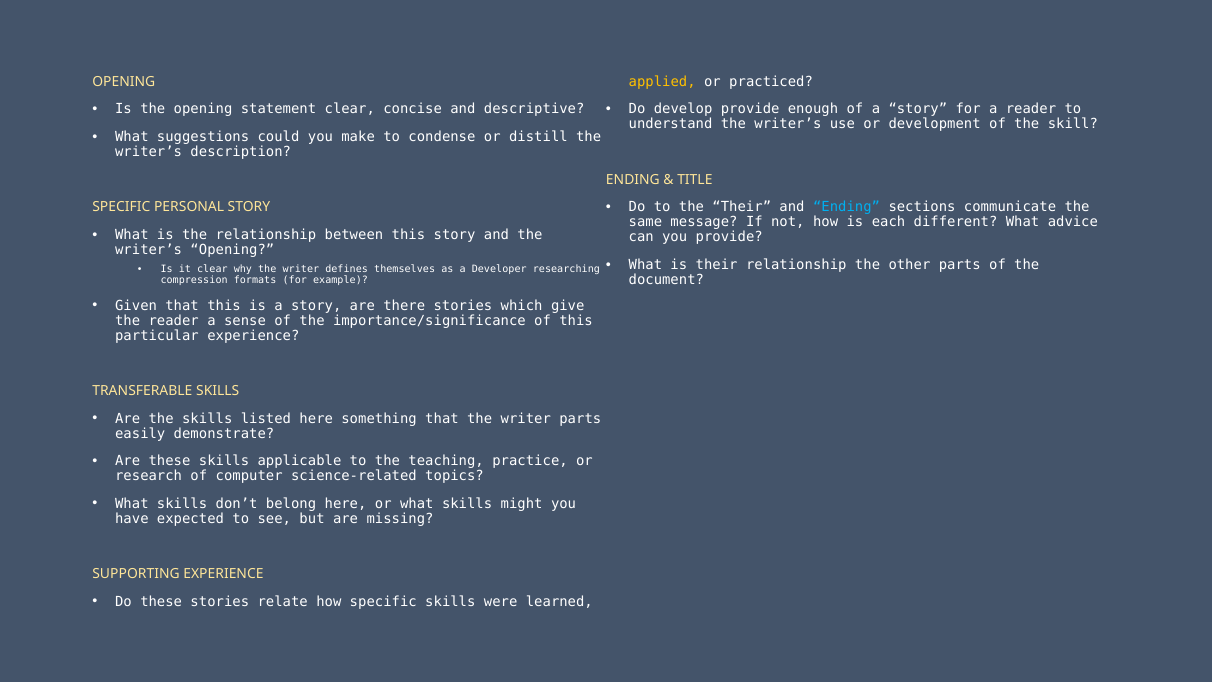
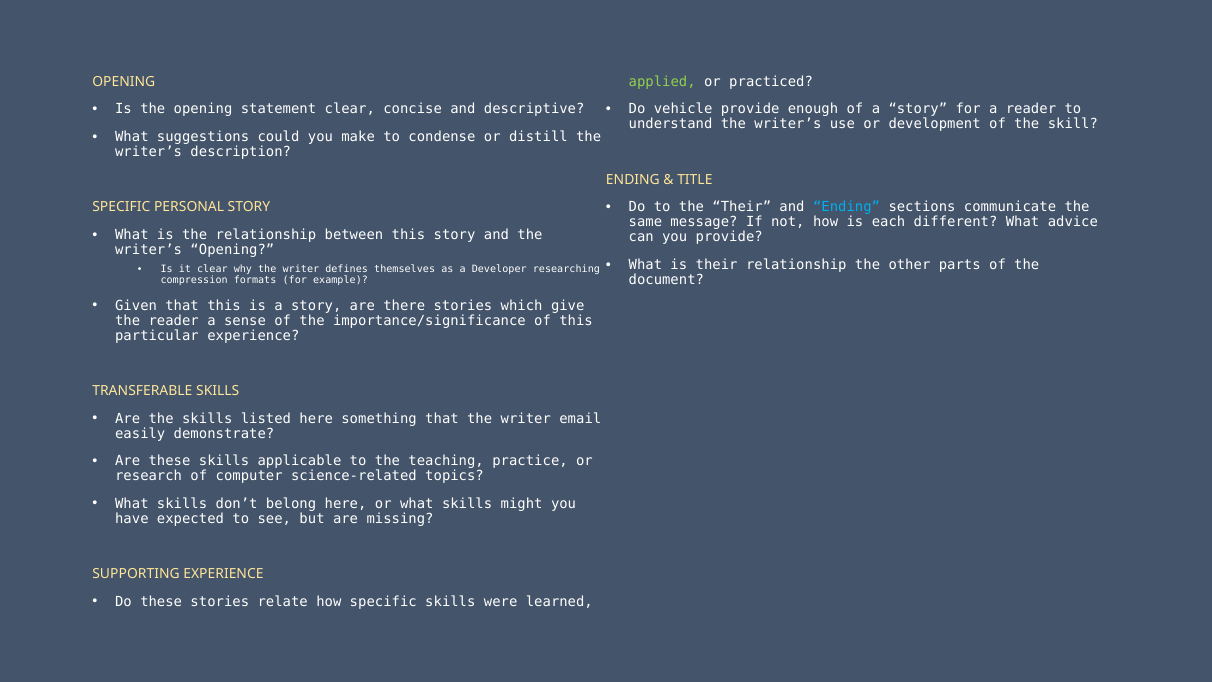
applied colour: yellow -> light green (662, 82)
develop: develop -> vehicle (683, 109)
writer parts: parts -> email (580, 418)
